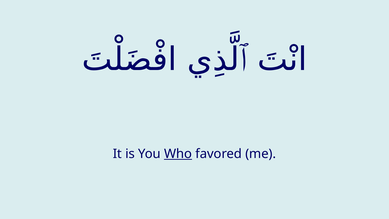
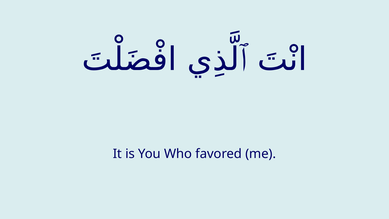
Who underline: present -> none (178, 154)
